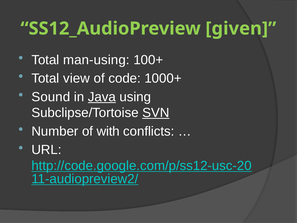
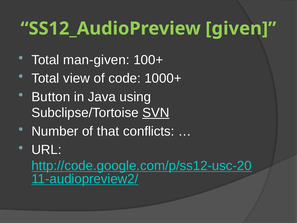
man-using: man-using -> man-given (96, 60)
Sound: Sound -> Button (51, 97)
Java underline: present -> none (102, 97)
with: with -> that (108, 131)
